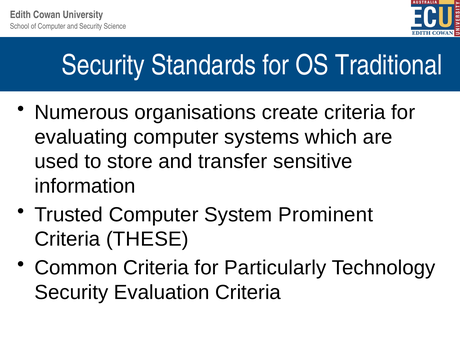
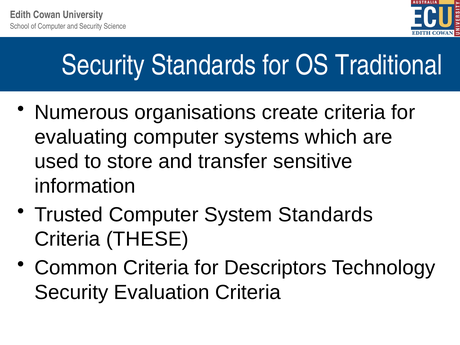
System Prominent: Prominent -> Standards (326, 215)
Particularly: Particularly -> Descriptors (275, 268)
